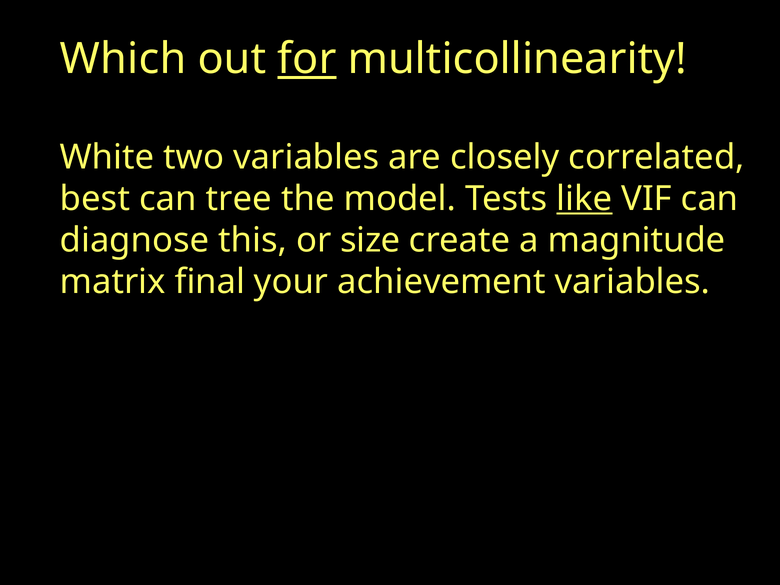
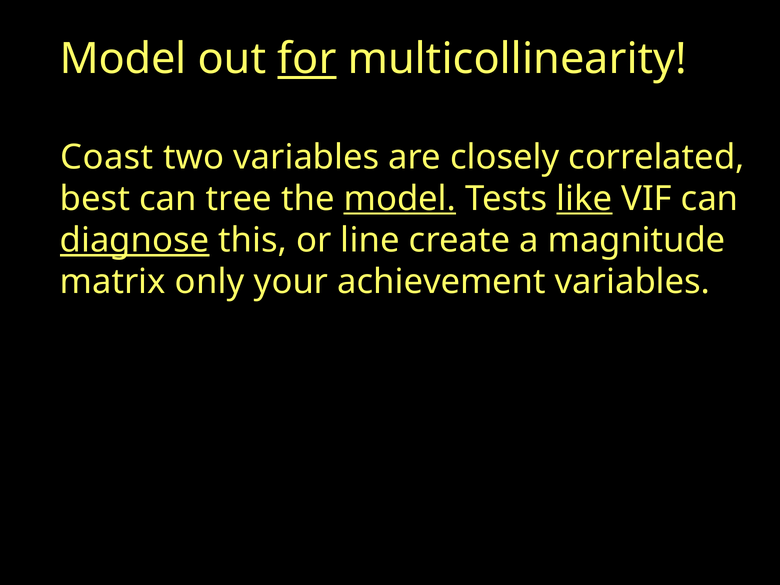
Which: Which -> Model (123, 59)
White: White -> Coast (107, 157)
model underline: none -> present (400, 199)
diagnose underline: none -> present (135, 240)
size: size -> line (370, 240)
final: final -> only (210, 282)
